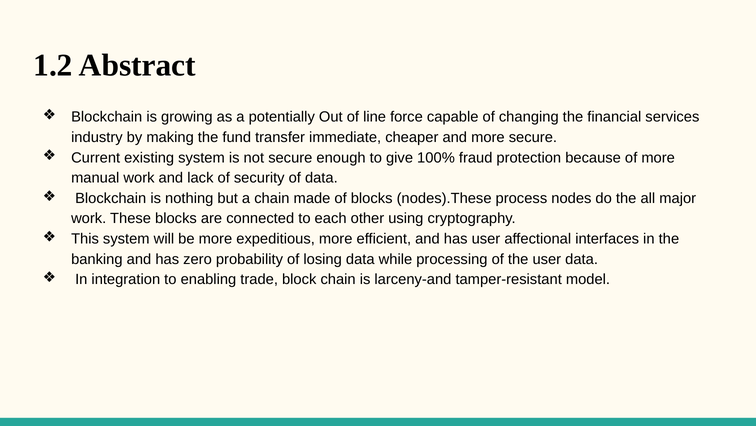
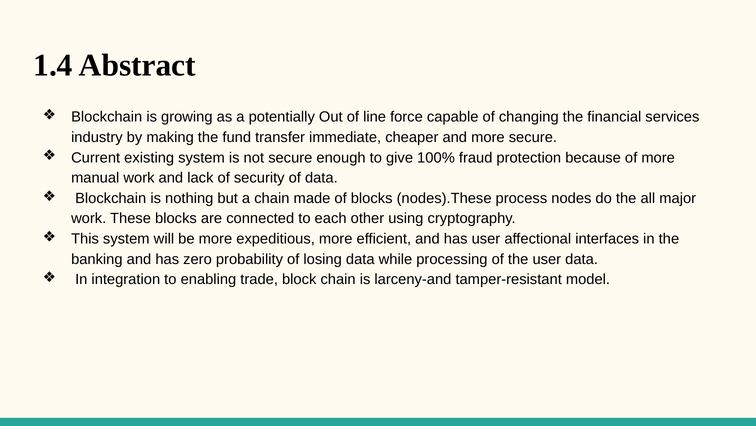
1.2: 1.2 -> 1.4 (53, 65)
